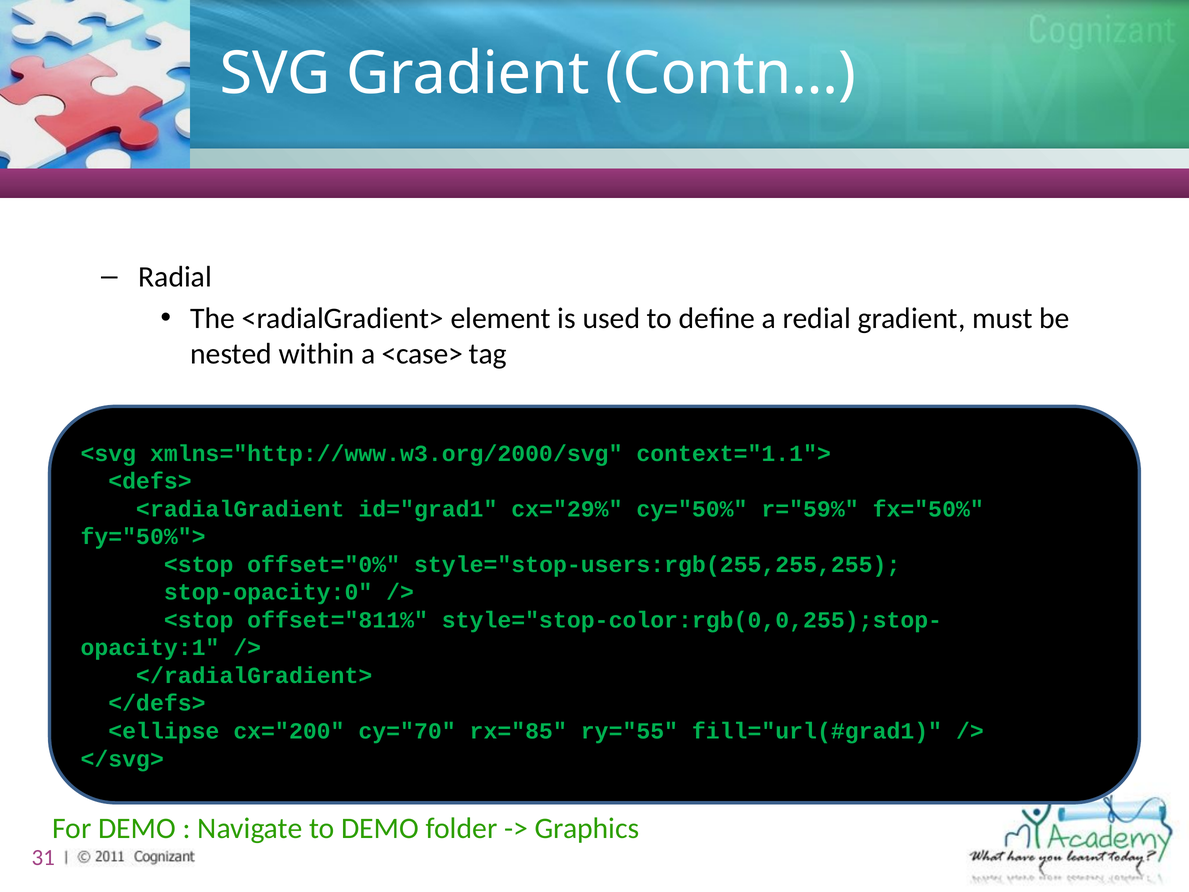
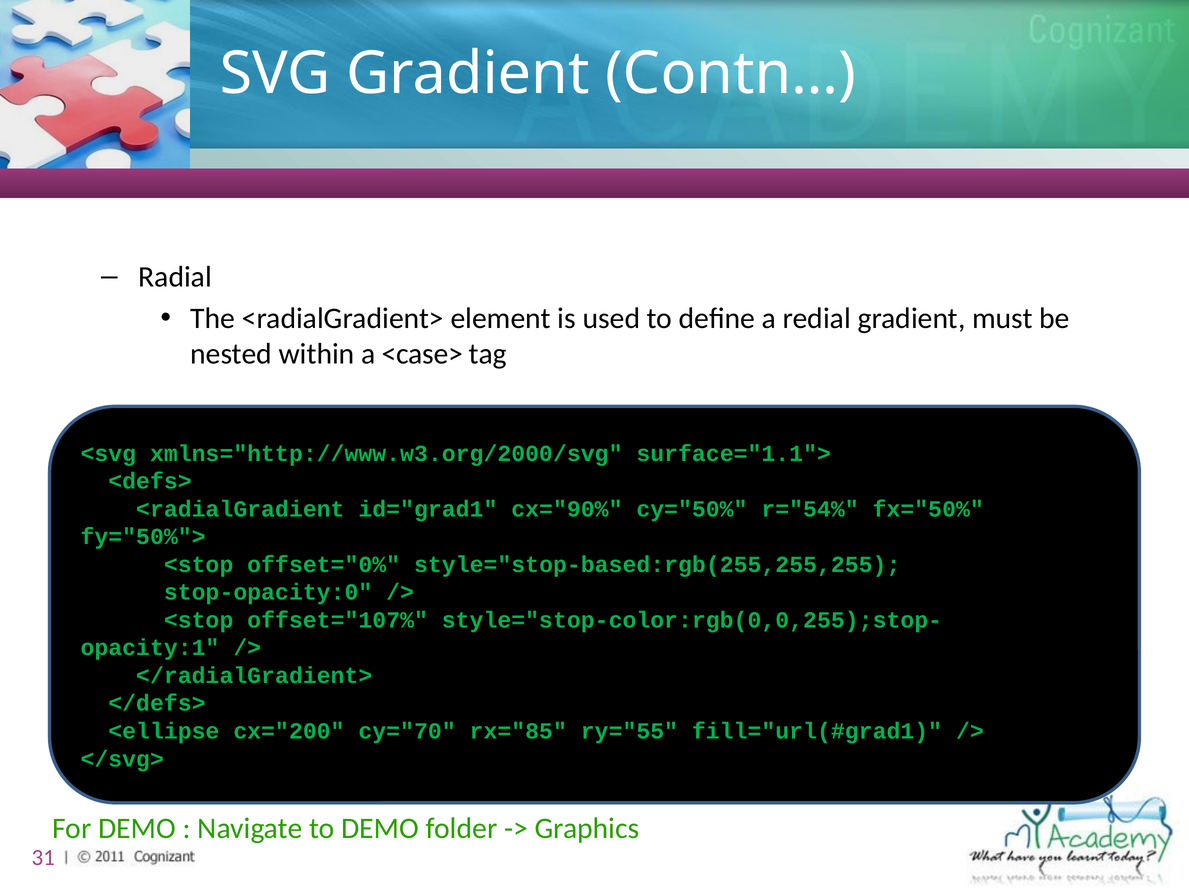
context="1.1">: context="1.1"> -> surface="1.1"> (734, 453)
cx="29%: cx="29% -> cx="90% (567, 509)
r="59%: r="59% -> r="54% (810, 509)
style="stop-users:rgb(255,255,255: style="stop-users:rgb(255,255,255 -> style="stop-based:rgb(255,255,255 (657, 564)
offset="811%: offset="811% -> offset="107% (338, 620)
